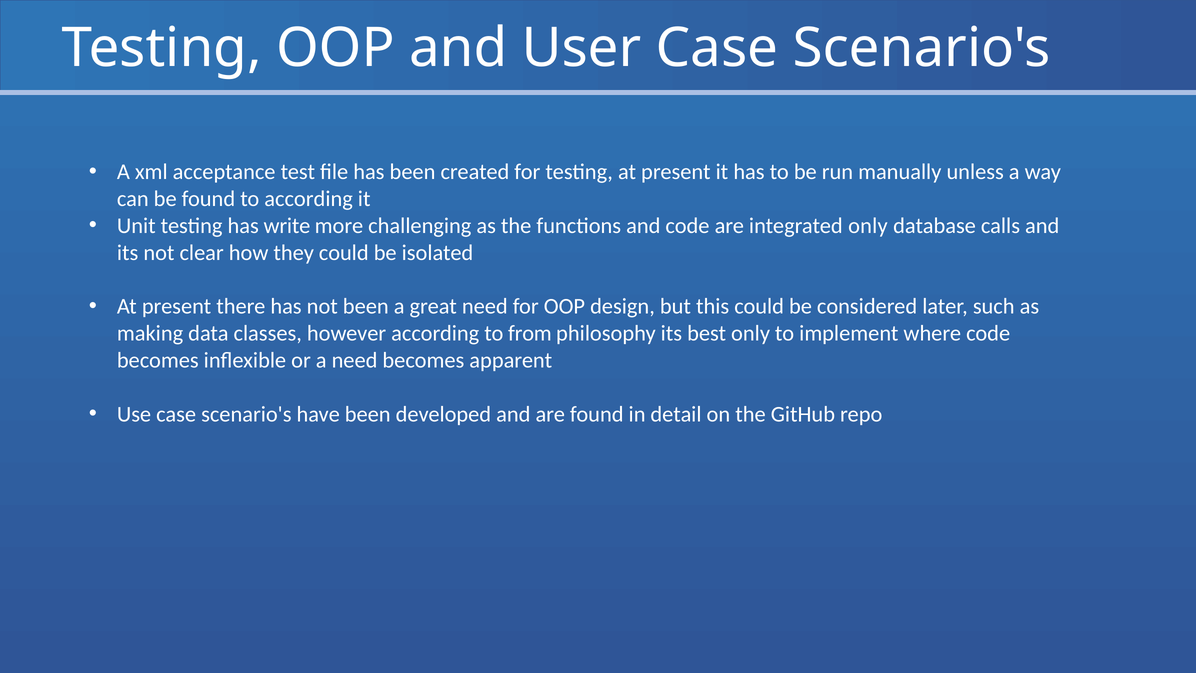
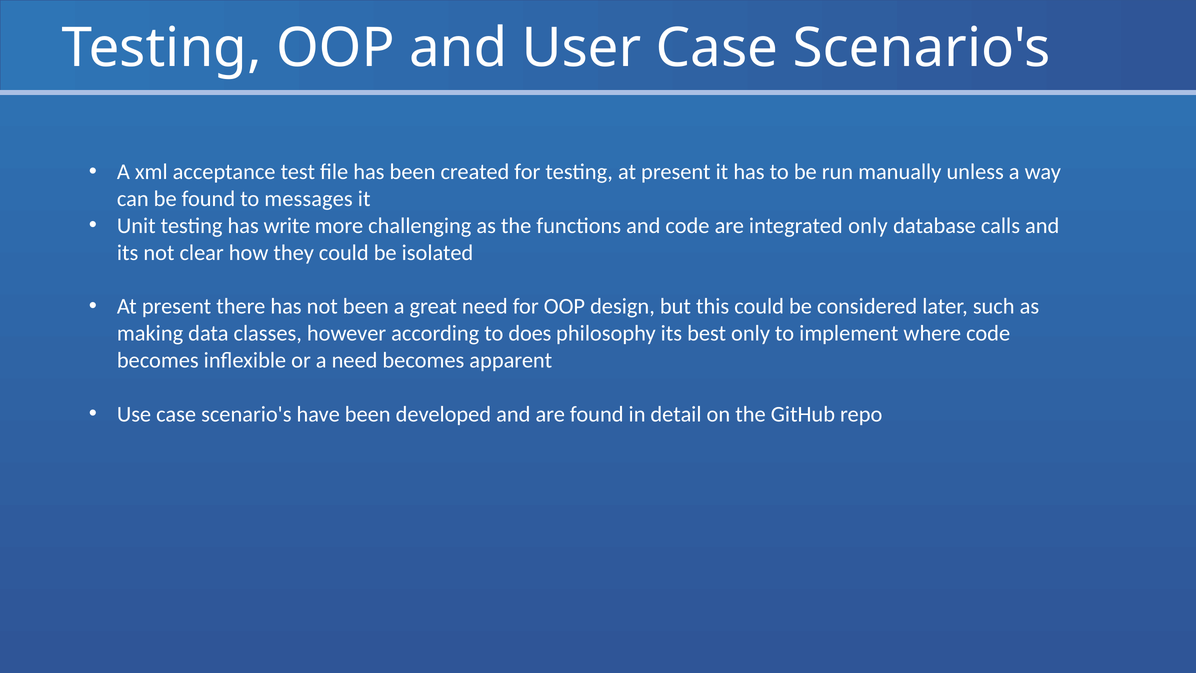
to according: according -> messages (309, 199)
from: from -> does (530, 333)
